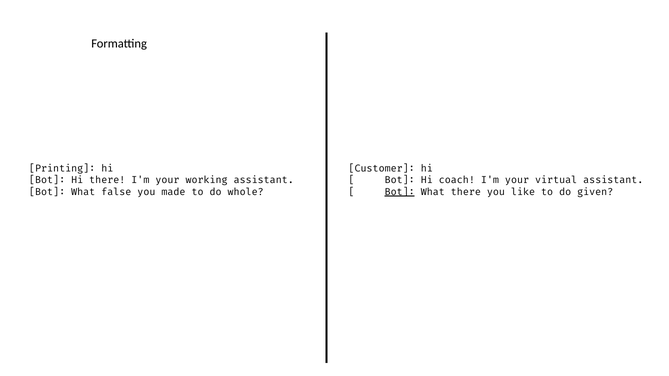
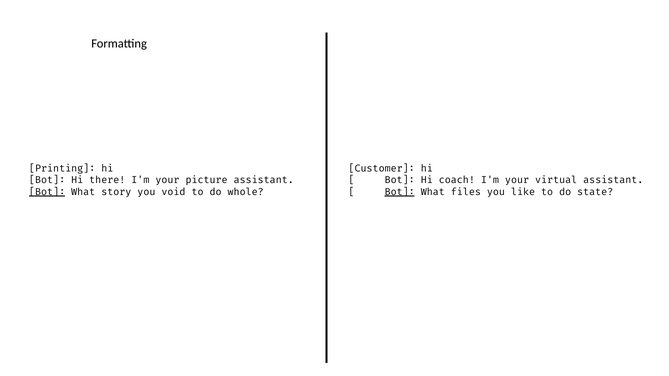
working: working -> picture (207, 180)
Bot underline: none -> present (47, 192)
false: false -> story (116, 192)
made: made -> void (173, 192)
What there: there -> files (466, 192)
given: given -> state (595, 192)
